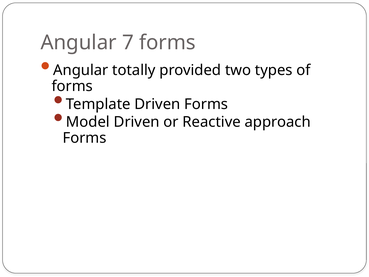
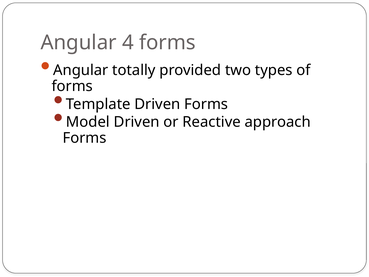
7: 7 -> 4 (128, 43)
